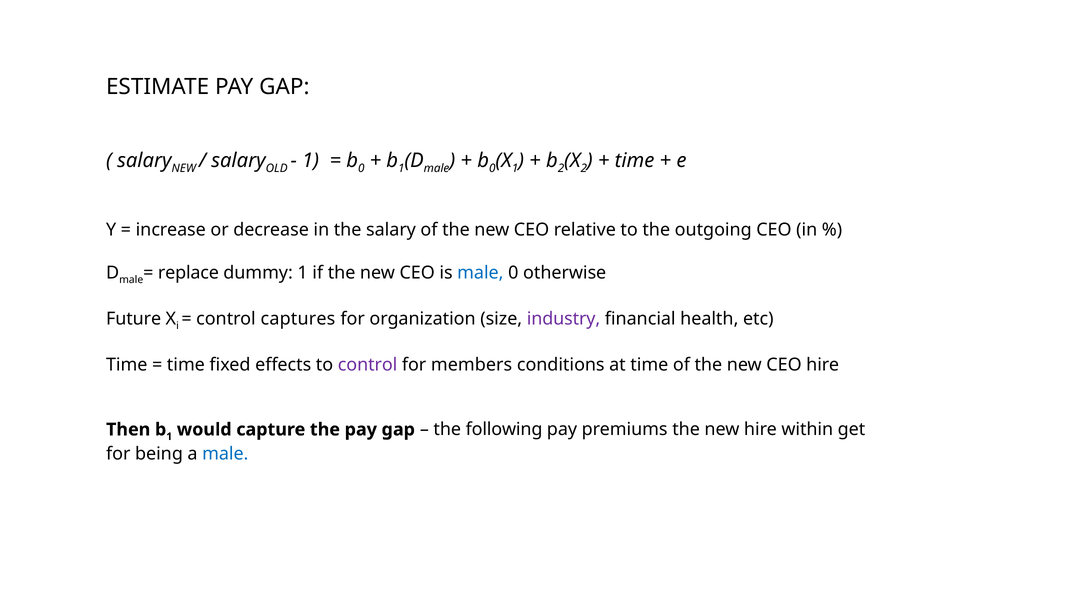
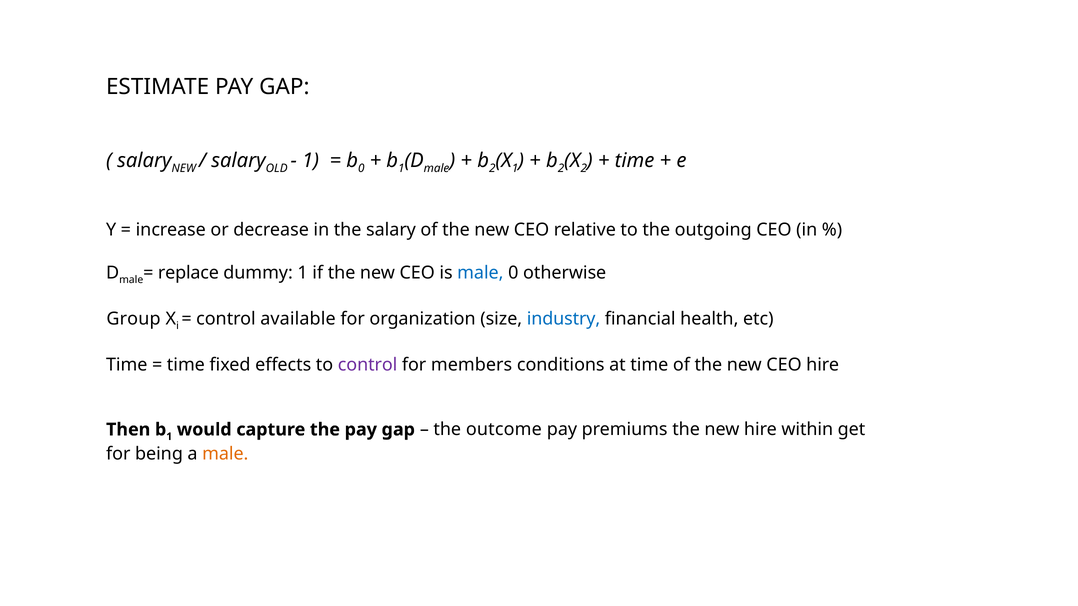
0: 0 -> 2 (492, 169)
Future: Future -> Group (133, 319)
captures: captures -> available (298, 319)
industry colour: purple -> blue (563, 319)
following: following -> outcome (504, 430)
male colour: blue -> orange (225, 454)
